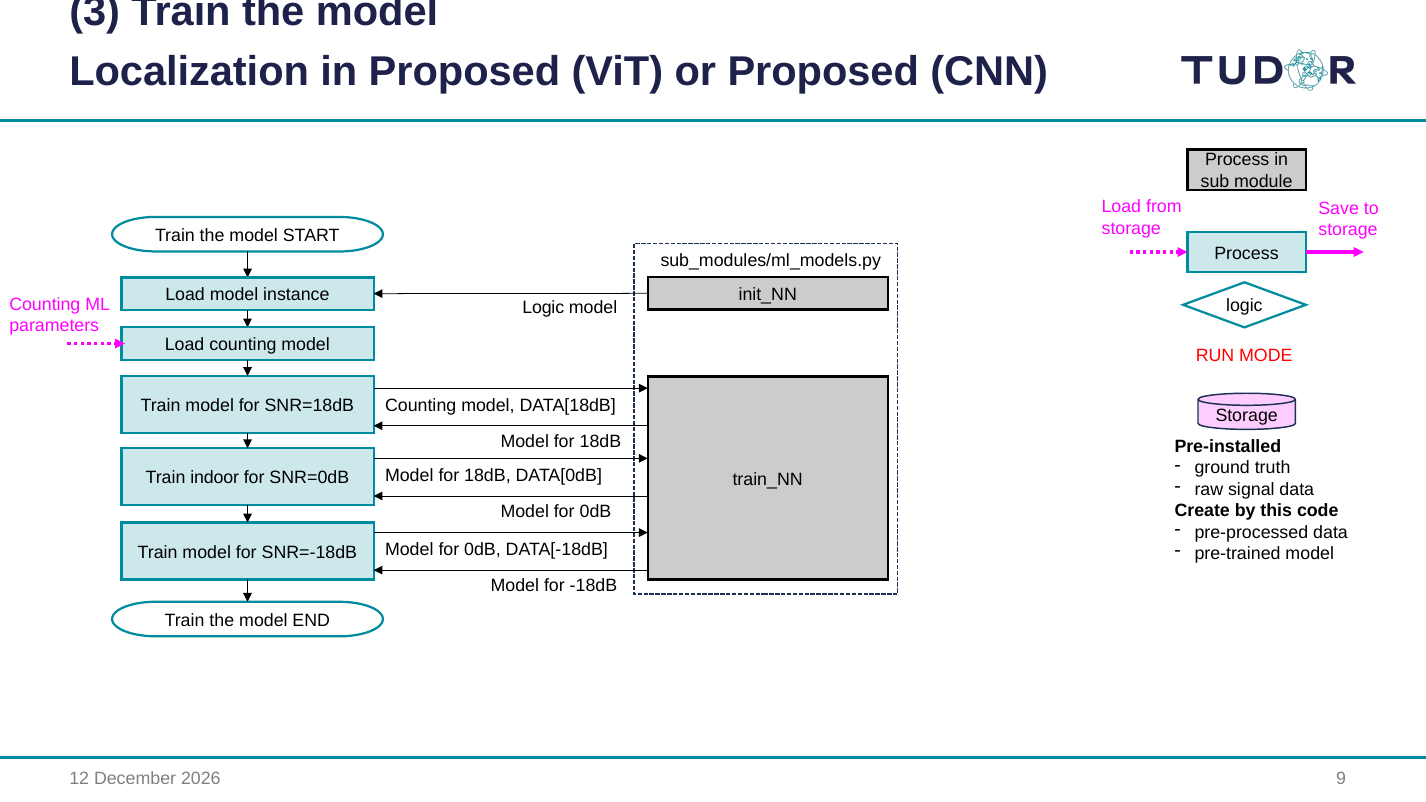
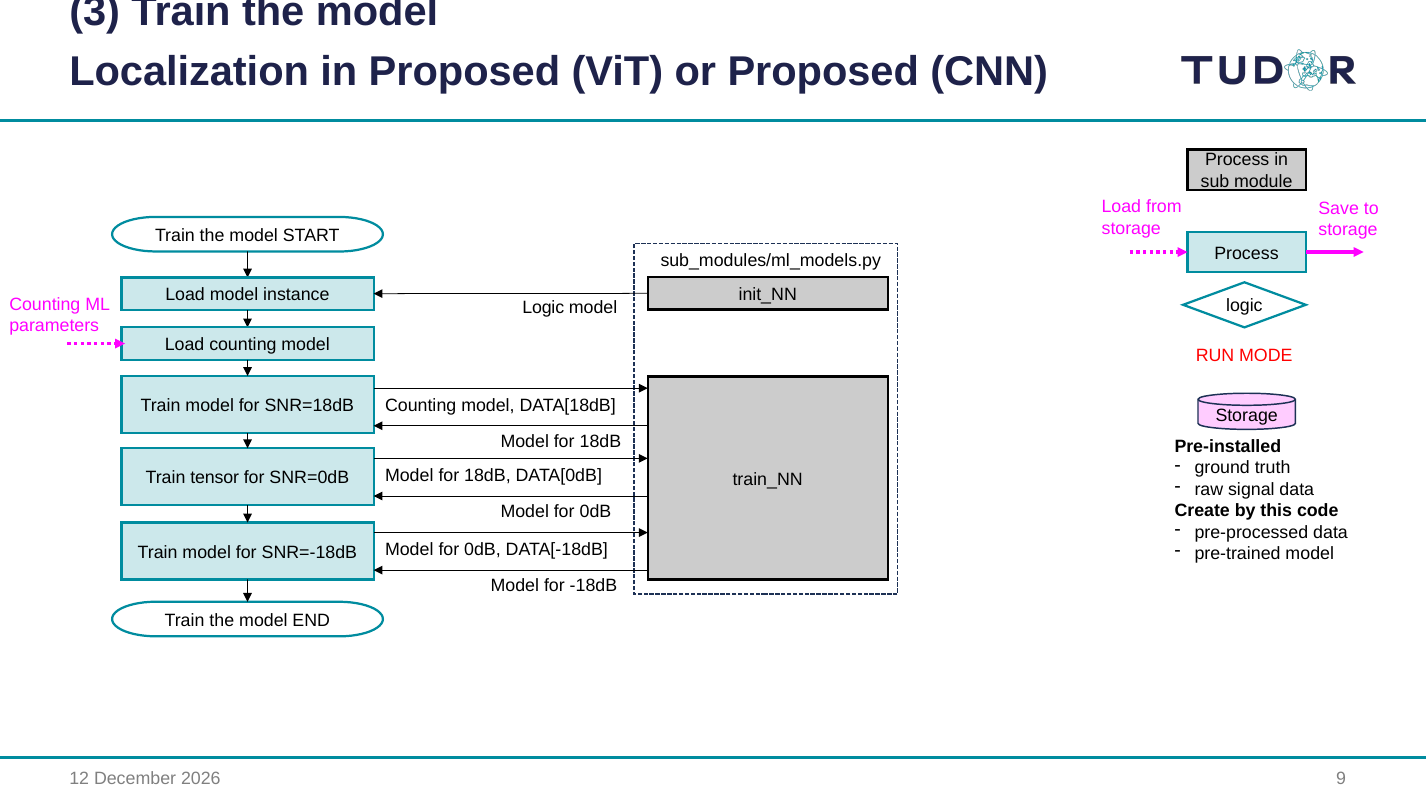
indoor: indoor -> tensor (215, 478)
